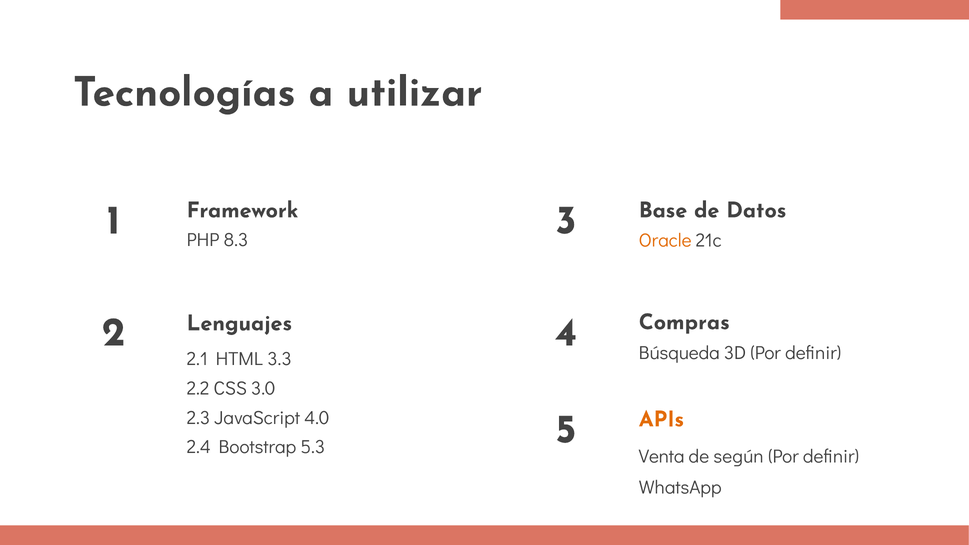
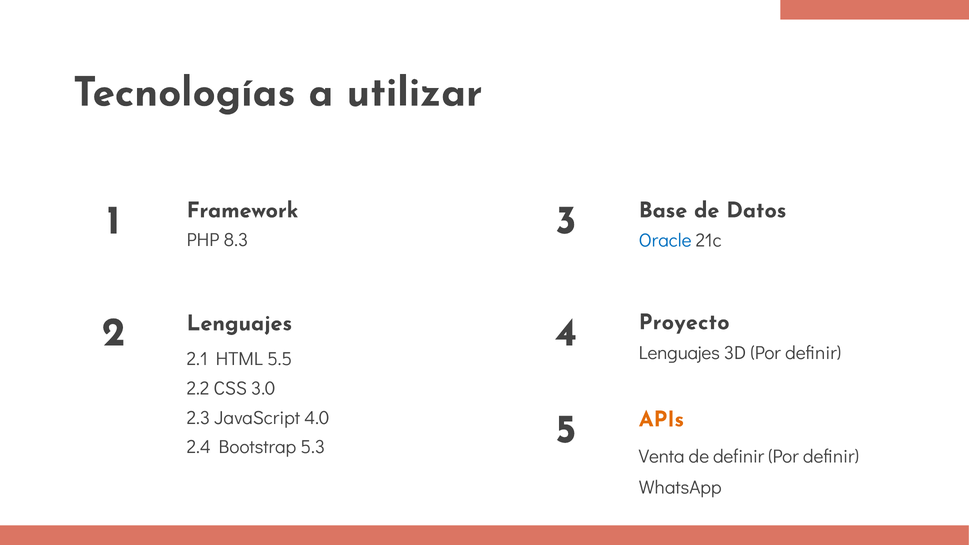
Oracle colour: orange -> blue (665, 240)
Compras: Compras -> Proyecto (684, 322)
Búsqueda: Búsqueda -> Lenguajes (679, 353)
3.3: 3.3 -> 5.5 (280, 359)
de según: según -> definir (739, 456)
